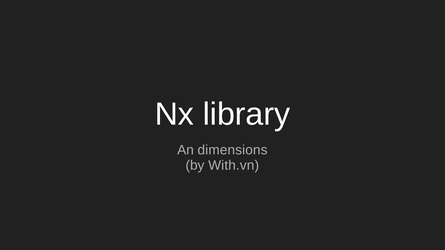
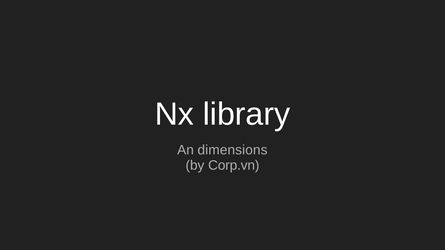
With.vn: With.vn -> Corp.vn (234, 165)
